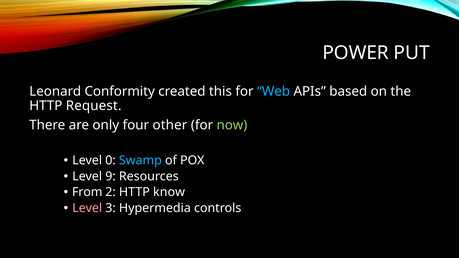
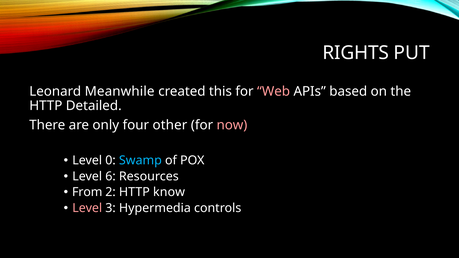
POWER: POWER -> RIGHTS (356, 53)
Conformity: Conformity -> Meanwhile (120, 91)
Web colour: light blue -> pink (274, 91)
Request: Request -> Detailed (94, 106)
now colour: light green -> pink (232, 125)
9: 9 -> 6 (111, 177)
